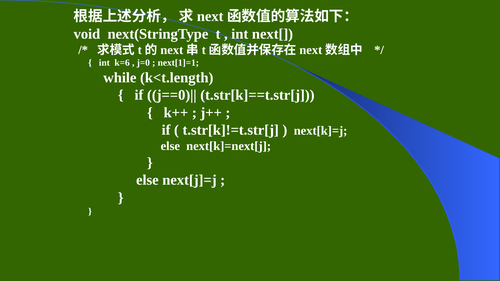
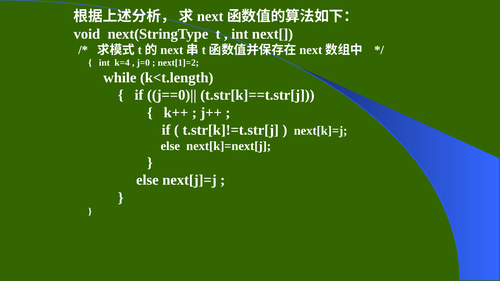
k=6: k=6 -> k=4 (122, 63)
next[1]=1: next[1]=1 -> next[1]=2 (178, 63)
